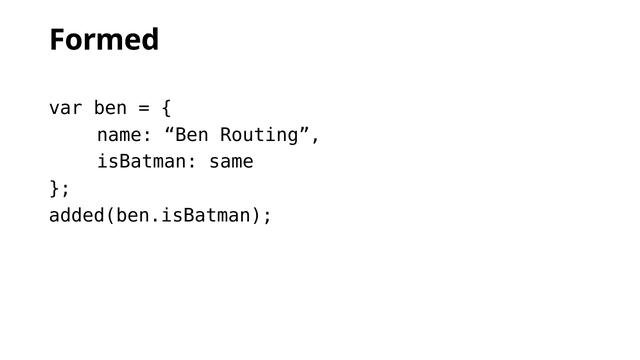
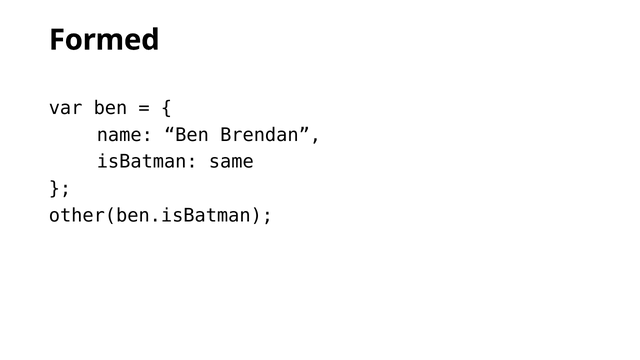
Routing: Routing -> Brendan (271, 135)
added(ben.isBatman: added(ben.isBatman -> other(ben.isBatman (161, 215)
